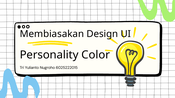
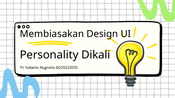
Color: Color -> Dikali (96, 55)
